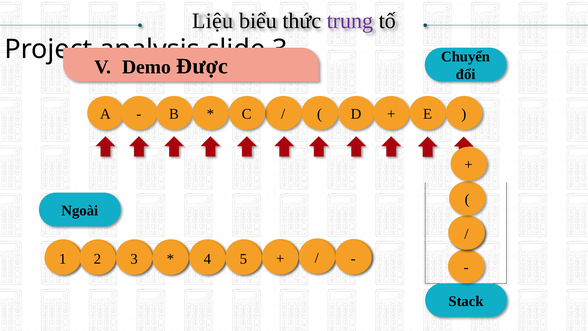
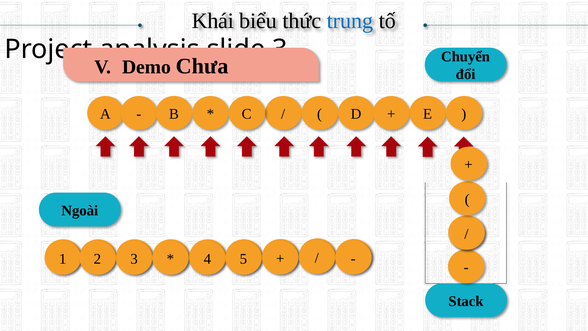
Liệu: Liệu -> Khái (213, 21)
trung colour: purple -> blue (350, 21)
Được: Được -> Chưa (202, 66)
